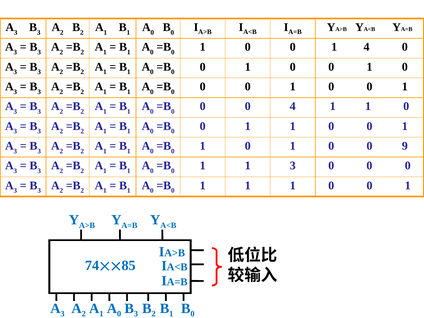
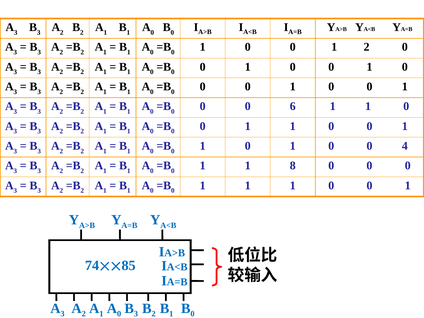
1 4: 4 -> 2 (367, 47)
0 4: 4 -> 6 (293, 106)
9: 9 -> 4 (405, 146)
1 3: 3 -> 8 (293, 166)
